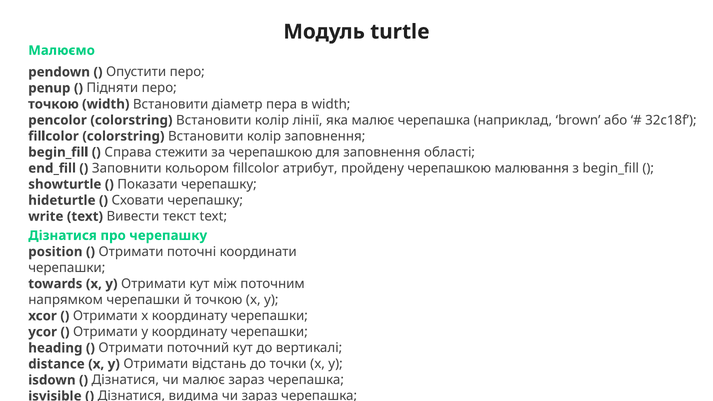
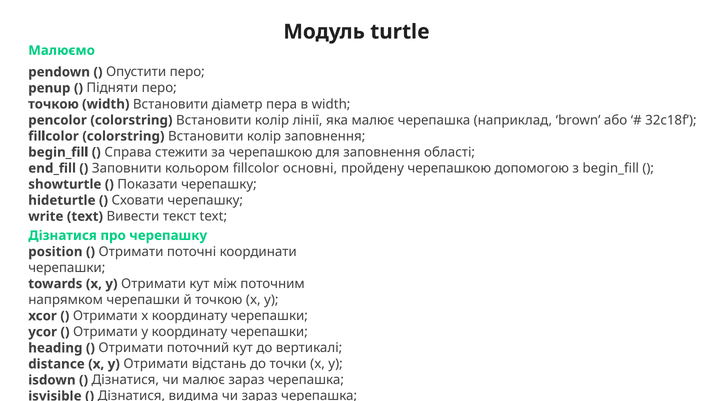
атрибут: атрибут -> основні (310, 168)
малювання: малювання -> допомогою (532, 168)
